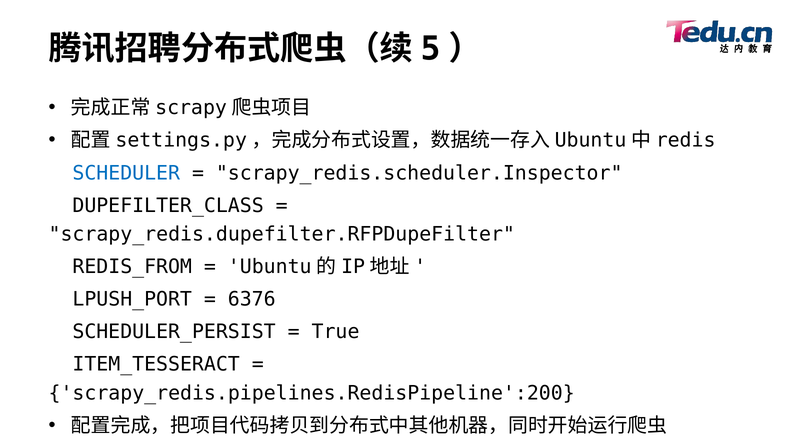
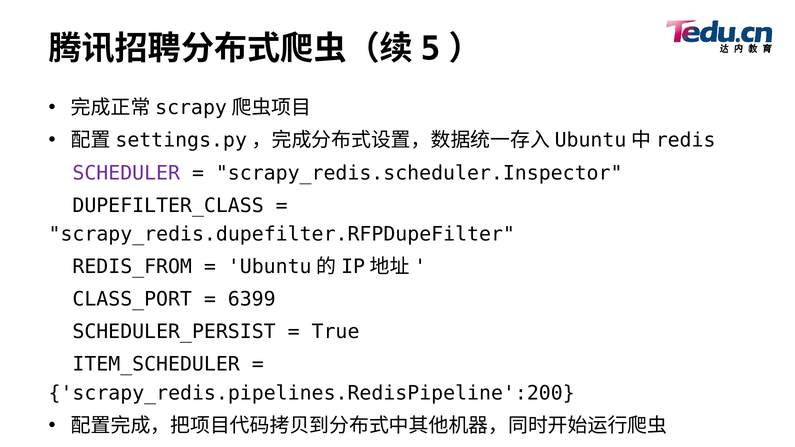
SCHEDULER colour: blue -> purple (126, 173)
LPUSH_PORT: LPUSH_PORT -> CLASS_PORT (132, 299)
6376: 6376 -> 6399 (252, 299)
ITEM_TESSERACT: ITEM_TESSERACT -> ITEM_SCHEDULER (156, 365)
